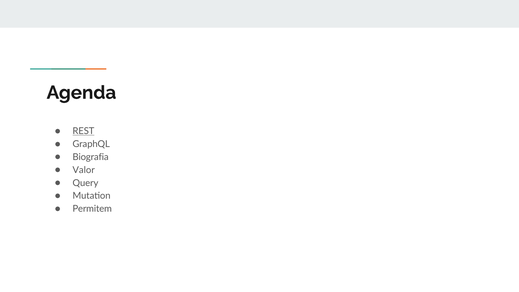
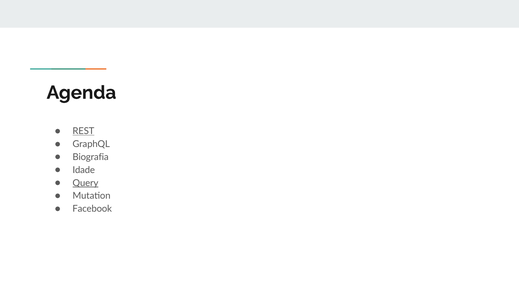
Valor: Valor -> Idade (84, 170)
Query underline: none -> present (85, 183)
Permitem: Permitem -> Facebook (92, 209)
